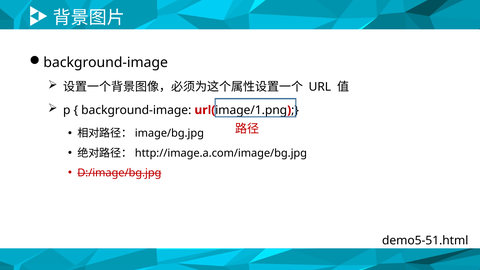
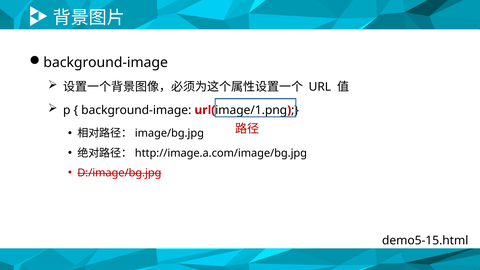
demo5-51.html: demo5-51.html -> demo5-15.html (425, 241)
